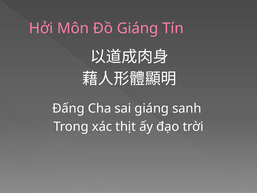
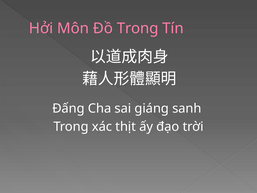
Ðồ Giáng: Giáng -> Trong (138, 28)
